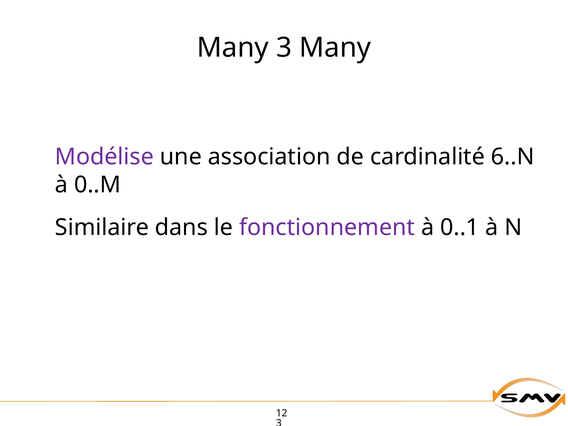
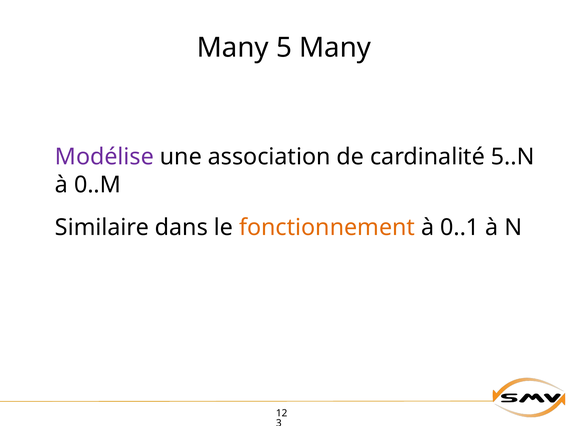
Many 3: 3 -> 5 (284, 48)
6..N: 6..N -> 5..N (513, 157)
fonctionnement colour: purple -> orange (327, 227)
